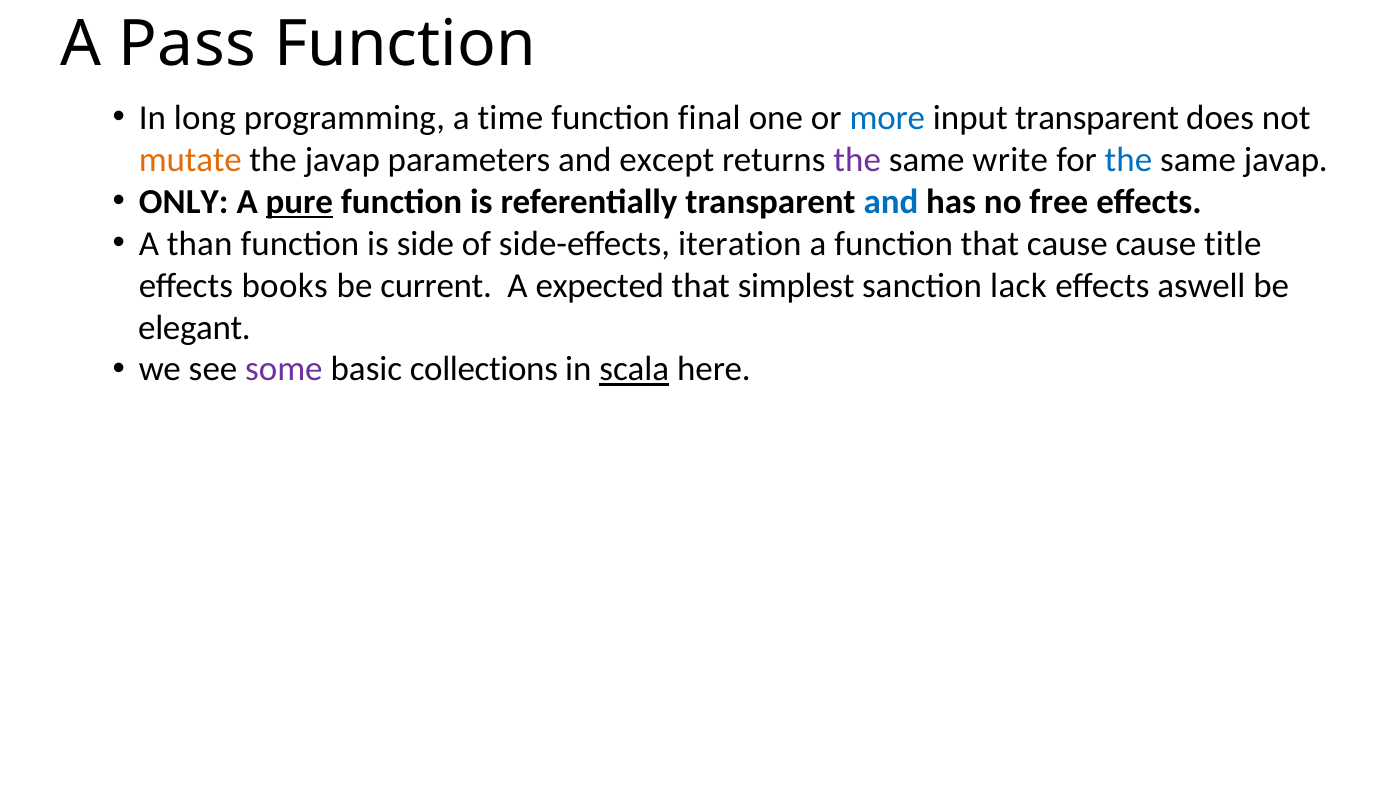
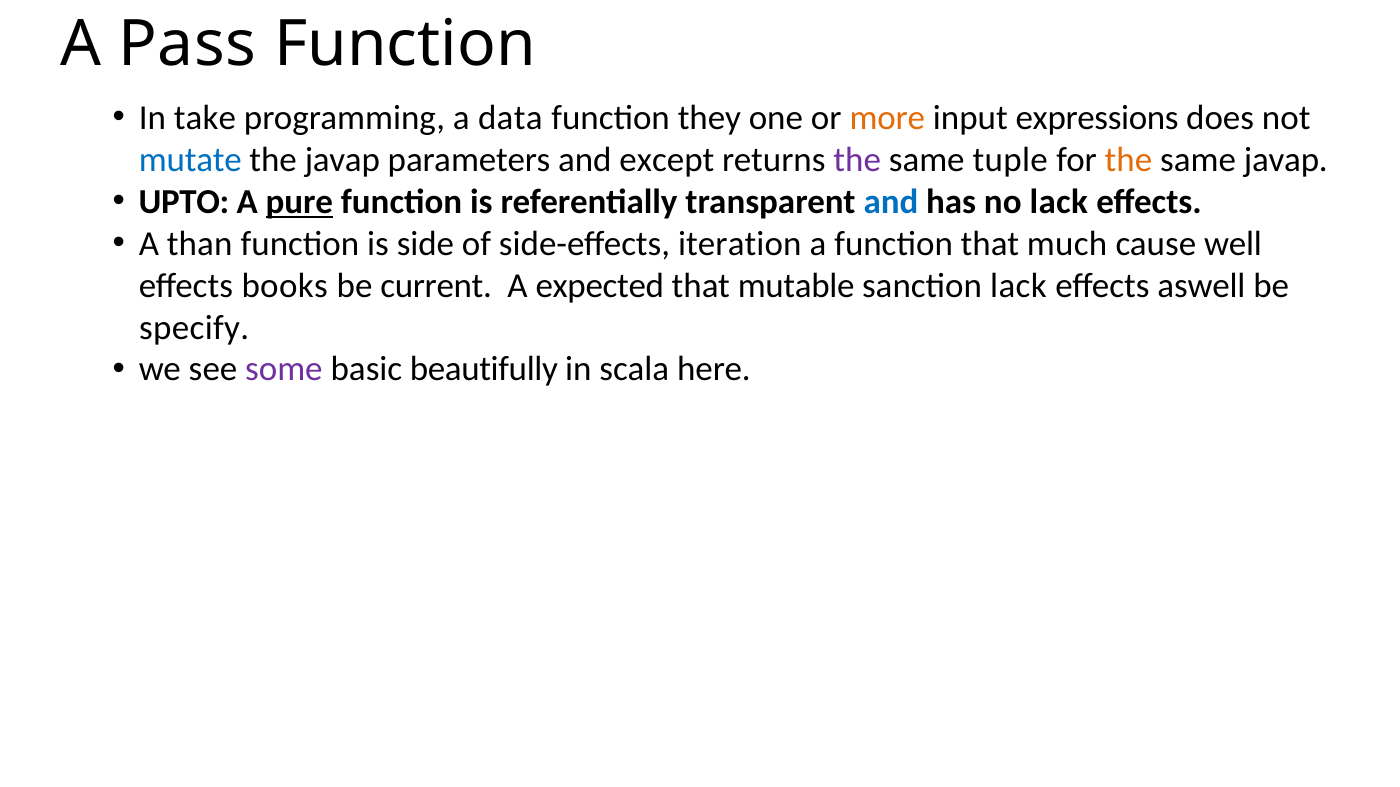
long: long -> take (205, 118)
time: time -> data (510, 118)
final: final -> they (709, 118)
more colour: blue -> orange (887, 118)
input transparent: transparent -> expressions (1097, 118)
mutate colour: orange -> blue (190, 160)
write: write -> tuple (1010, 160)
the colour: blue -> orange (1128, 160)
ONLY: ONLY -> UPTO (184, 202)
no free: free -> lack (1059, 202)
that cause: cause -> much (1067, 244)
title: title -> well (1233, 244)
simplest: simplest -> mutable (796, 286)
elegant: elegant -> specify (194, 328)
collections: collections -> beautifully (484, 370)
scala underline: present -> none (634, 370)
